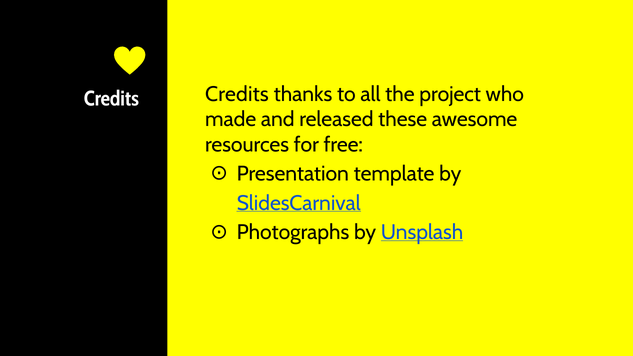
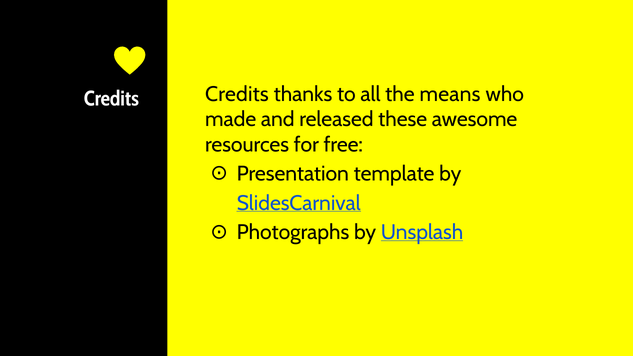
project: project -> means (450, 94)
